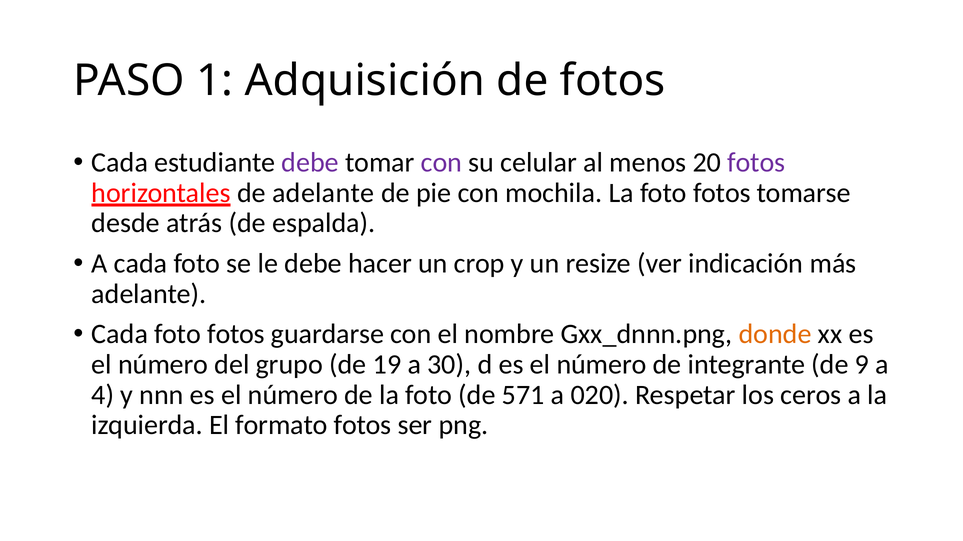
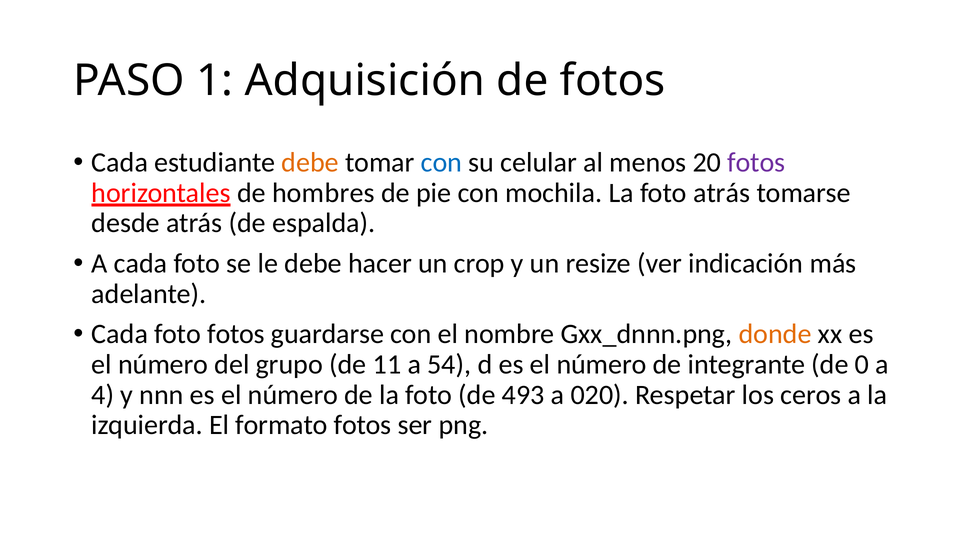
debe colour: purple -> orange (310, 163)
con colour: purple -> blue (442, 163)
de adelante: adelante -> hombres (323, 193)
La foto fotos: fotos -> atrás (722, 193)
19: 19 -> 11 (387, 365)
30: 30 -> 54 (449, 365)
9: 9 -> 0 (862, 365)
571: 571 -> 493 (523, 395)
